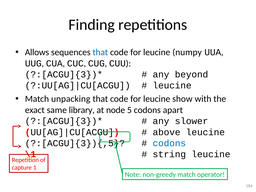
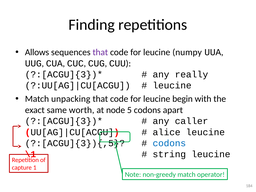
that colour: blue -> purple (100, 52)
beyond: beyond -> really (192, 74)
show: show -> begin (183, 99)
library: library -> worth (82, 110)
slower: slower -> caller (192, 121)
above: above -> alice (167, 132)
